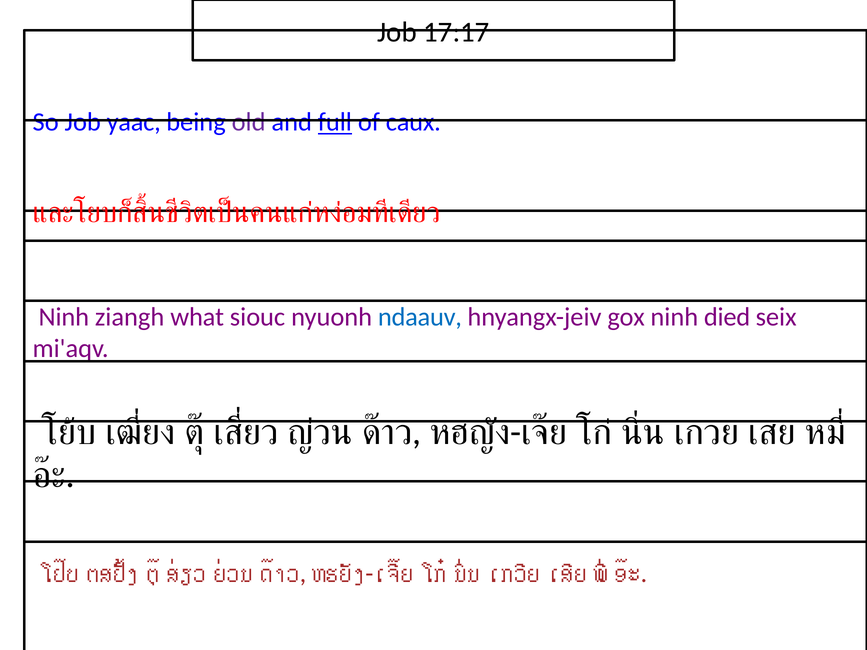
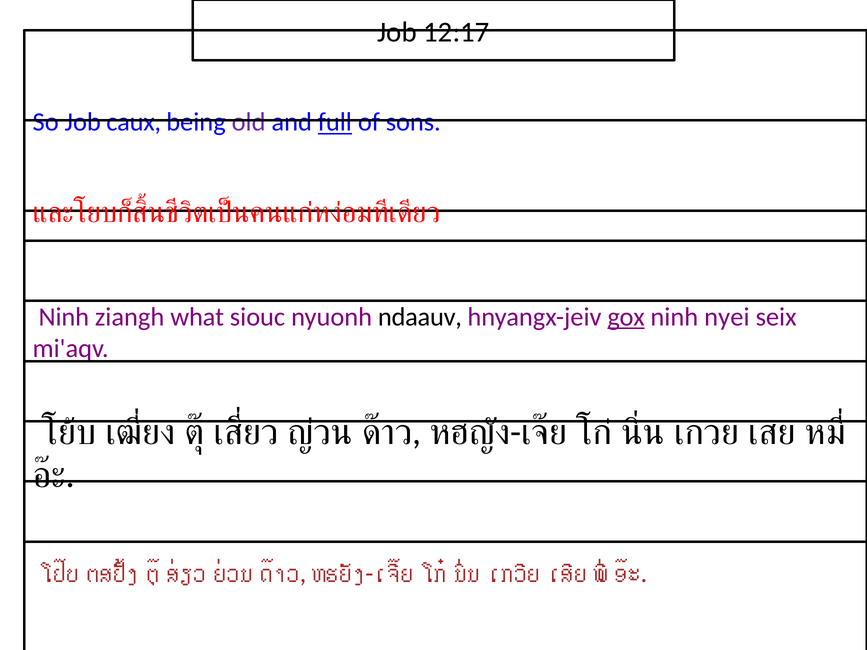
17:17: 17:17 -> 12:17 (456, 32)
yaac: yaac -> caux (134, 122)
caux: caux -> sons (413, 122)
ndaauv colour: blue -> black (420, 317)
gox underline: none -> present (626, 317)
died: died -> nyei (727, 317)
